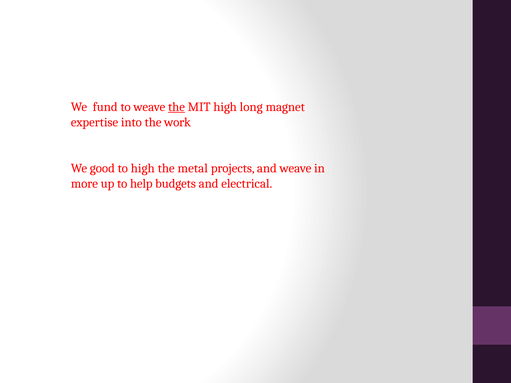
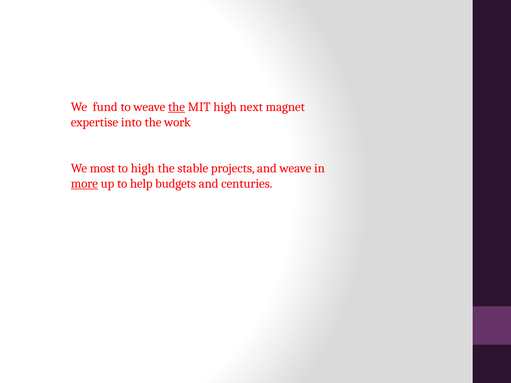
long: long -> next (251, 107)
good: good -> most (102, 168)
metal: metal -> stable (193, 168)
more underline: none -> present (84, 184)
electrical: electrical -> centuries (247, 184)
